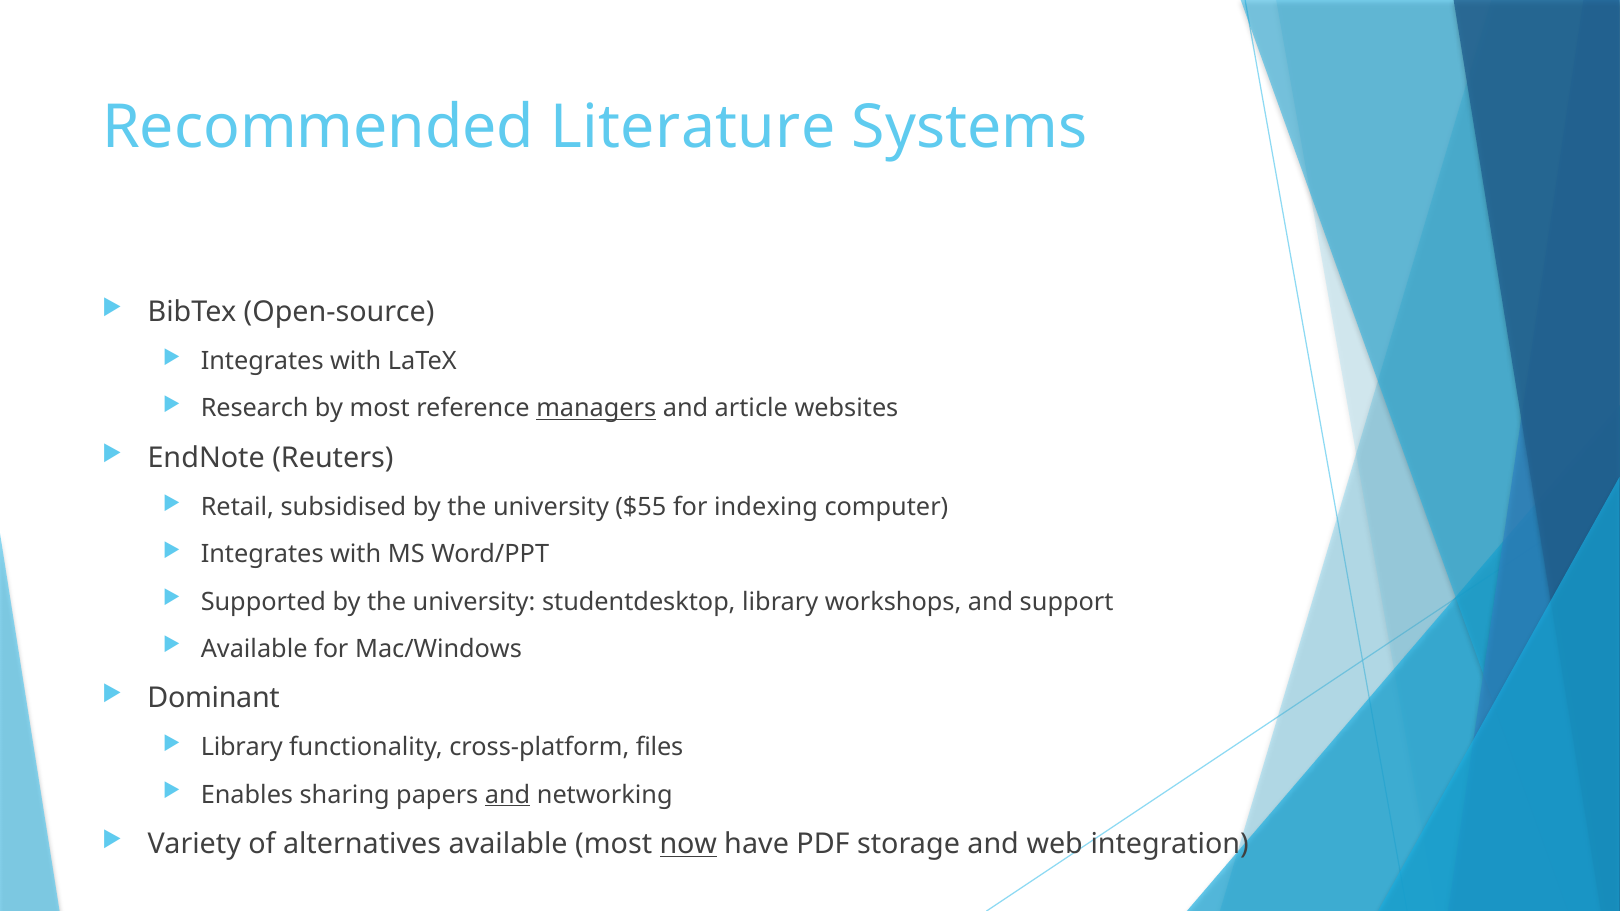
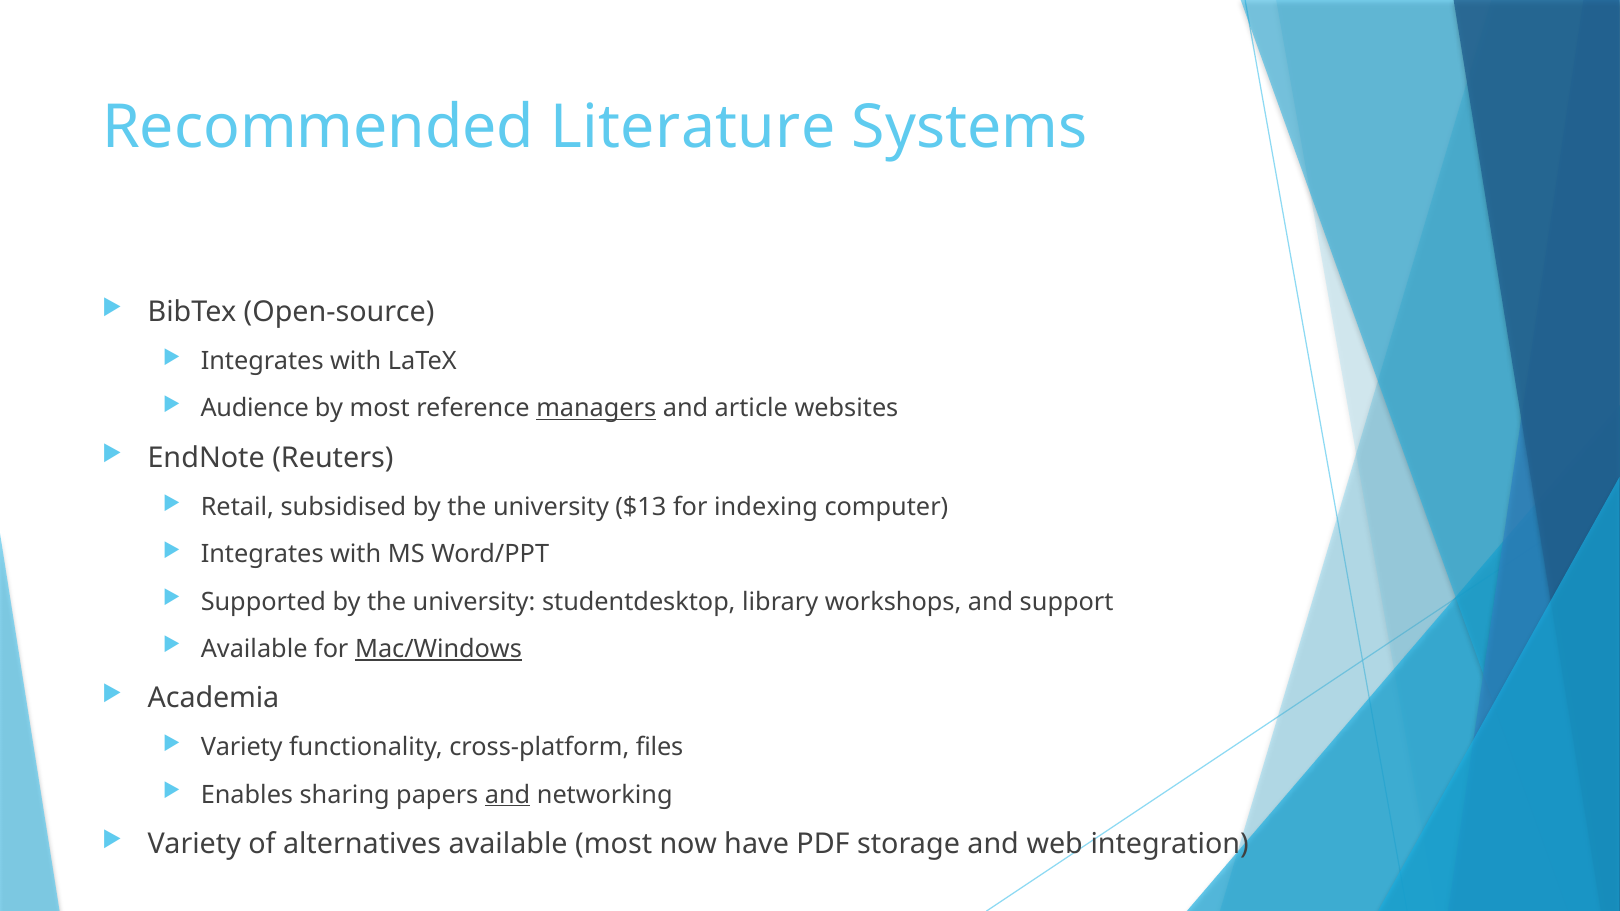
Research: Research -> Audience (255, 409)
$55: $55 -> $13 (641, 507)
Mac/Windows underline: none -> present (439, 649)
Dominant: Dominant -> Academia (214, 699)
Library: Library -> Variety (242, 748)
now underline: present -> none (688, 844)
